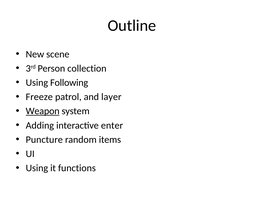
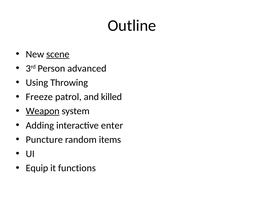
scene underline: none -> present (58, 54)
collection: collection -> advanced (87, 68)
Following: Following -> Throwing (69, 83)
layer: layer -> killed (111, 97)
Using: Using -> Equip (37, 168)
